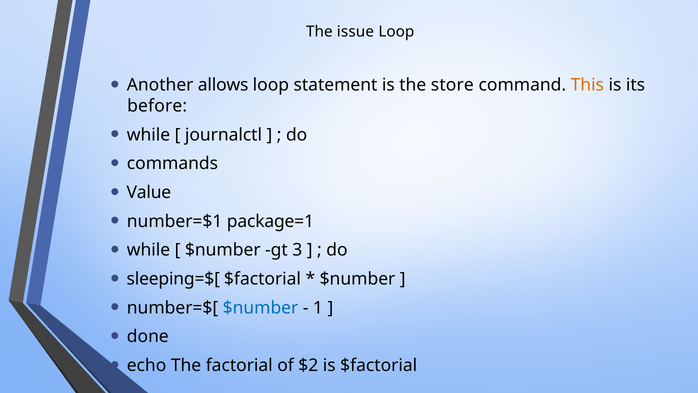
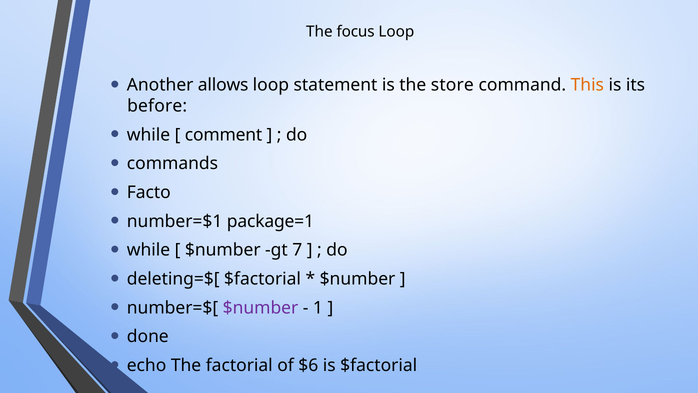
issue: issue -> focus (356, 31)
journalctl: journalctl -> comment (224, 135)
Value: Value -> Facto (149, 192)
3: 3 -> 7 (297, 250)
sleeping=$[: sleeping=$[ -> deleting=$[ (173, 279)
$number colour: blue -> purple (260, 308)
$2: $2 -> $6 (308, 365)
